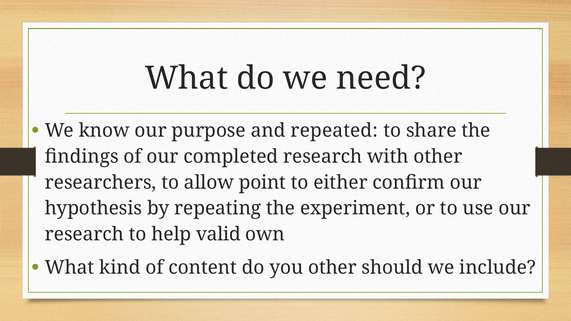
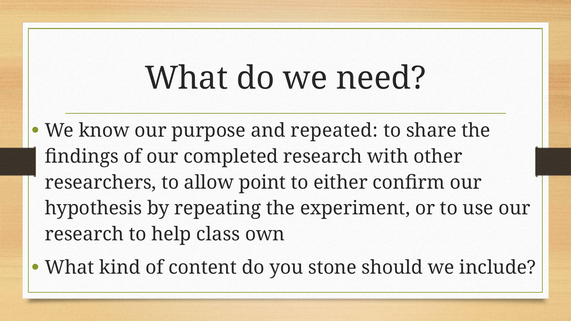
valid: valid -> class (218, 234)
you other: other -> stone (332, 268)
